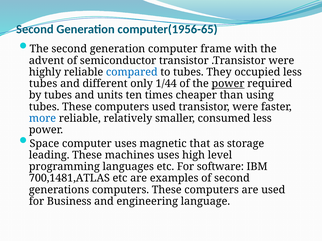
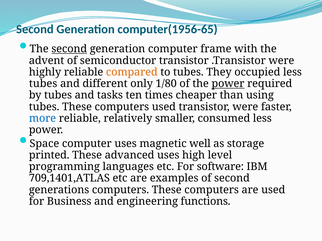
second underline: none -> present (69, 49)
compared colour: blue -> orange (132, 72)
1/44: 1/44 -> 1/80 (166, 84)
units: units -> tasks (110, 95)
that: that -> well (200, 144)
leading: leading -> printed (49, 155)
machines: machines -> advanced (130, 155)
700,1481,ATLAS: 700,1481,ATLAS -> 709,1401,ATLAS (69, 179)
language: language -> functions (205, 202)
